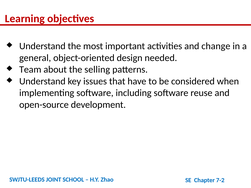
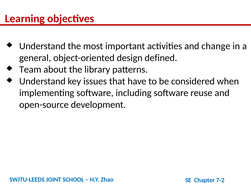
needed: needed -> defined (161, 58)
selling: selling -> library (97, 70)
